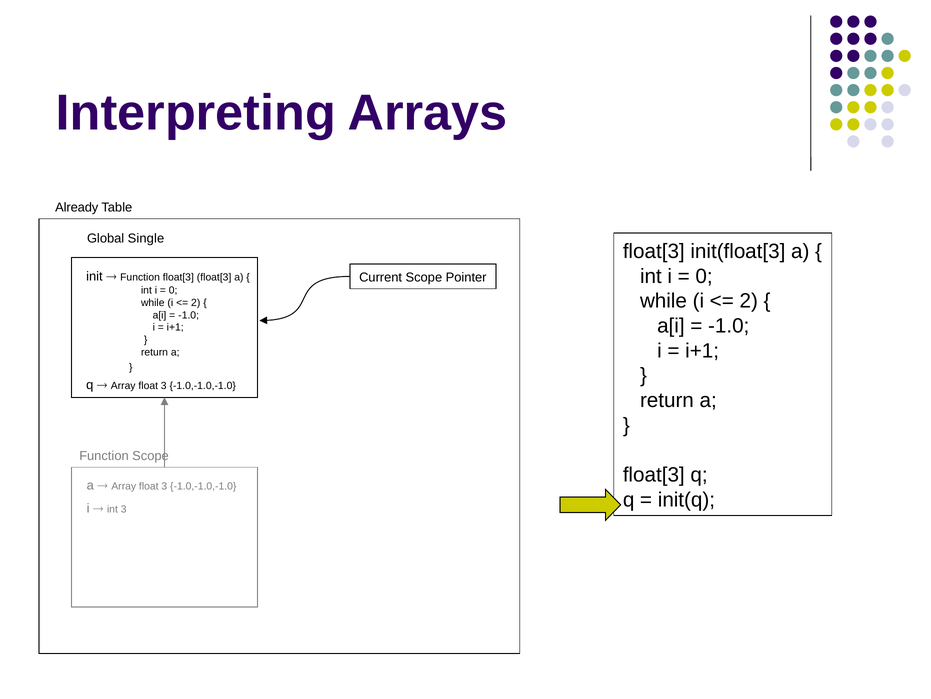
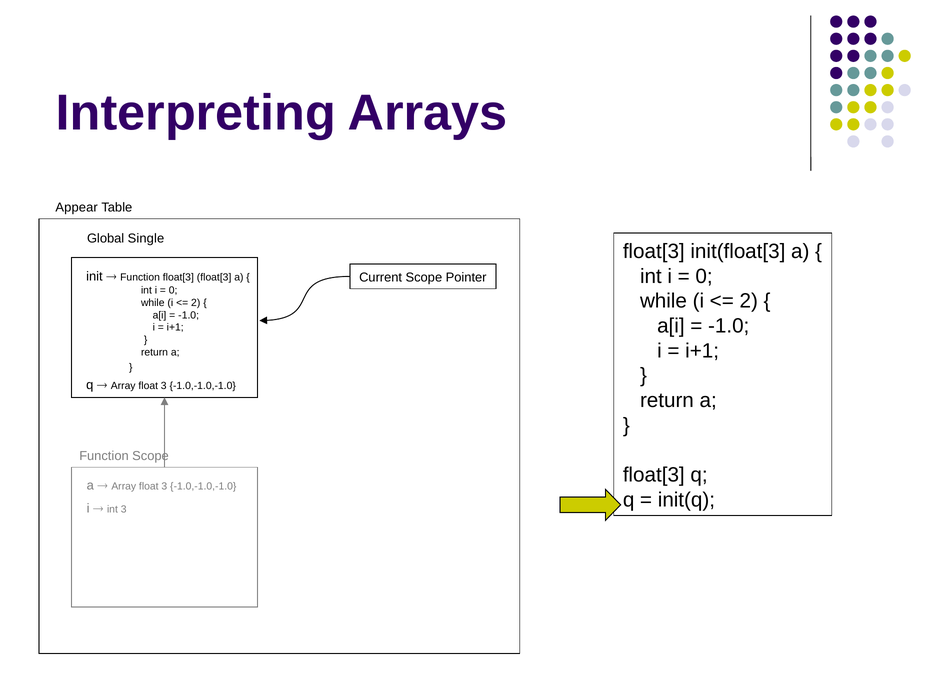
Already: Already -> Appear (77, 207)
